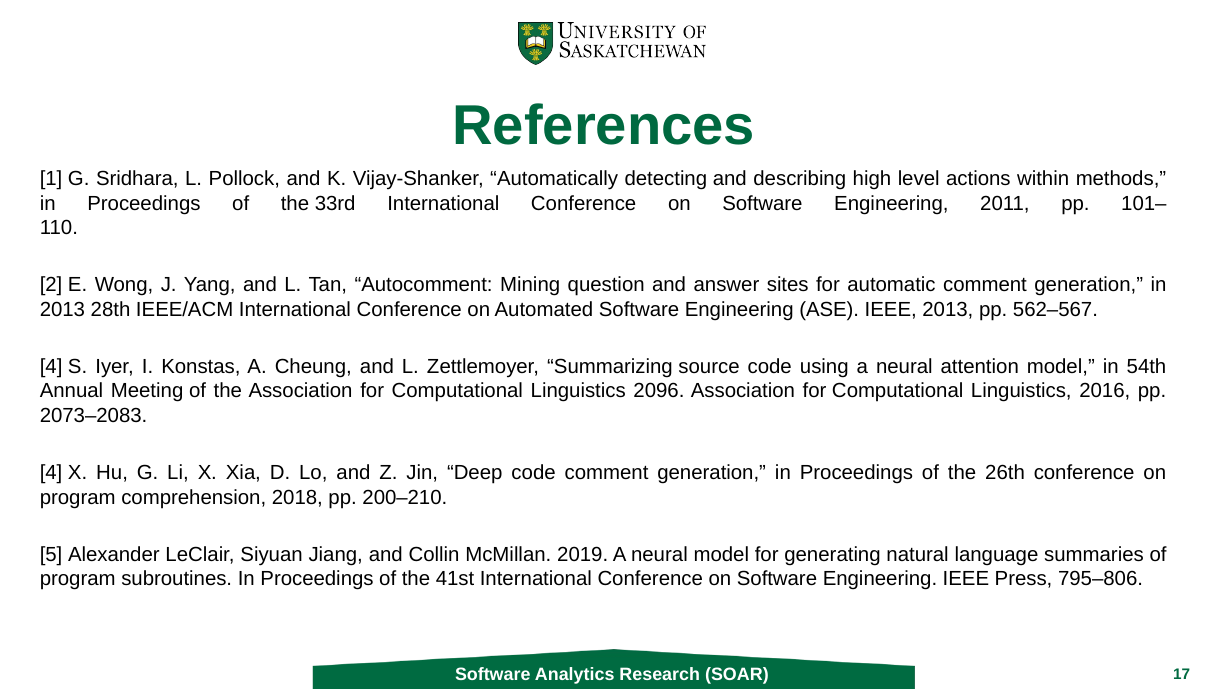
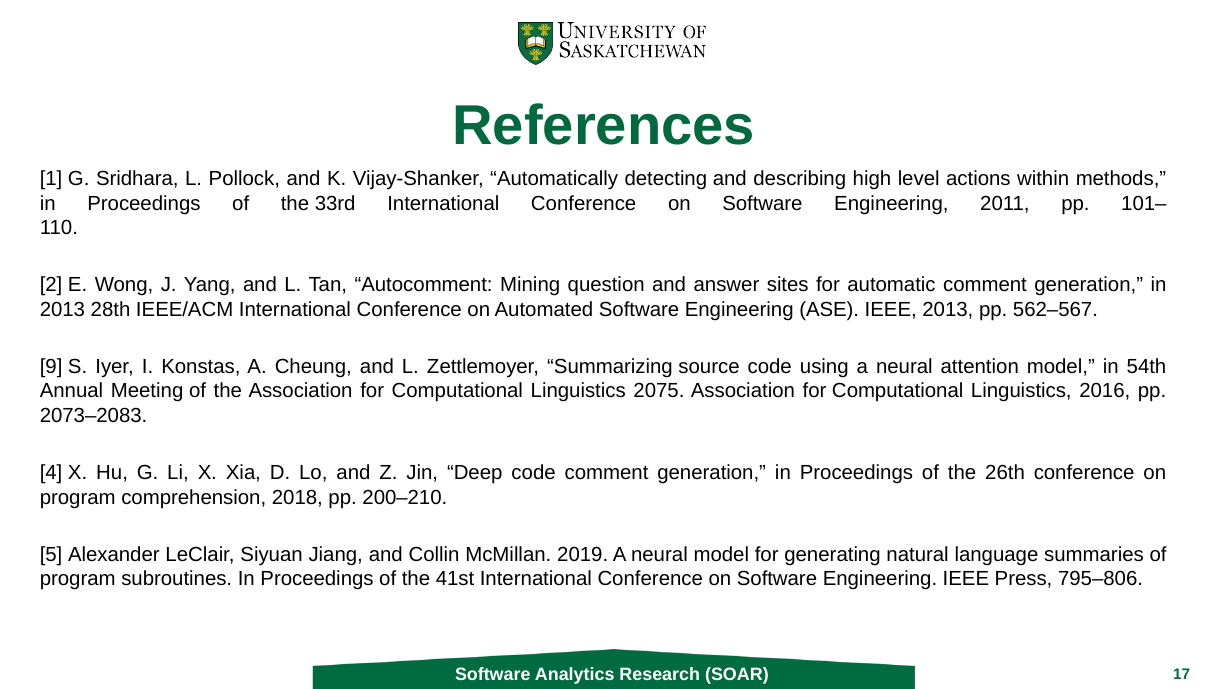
4: 4 -> 9 (51, 367)
2096: 2096 -> 2075 (659, 392)
